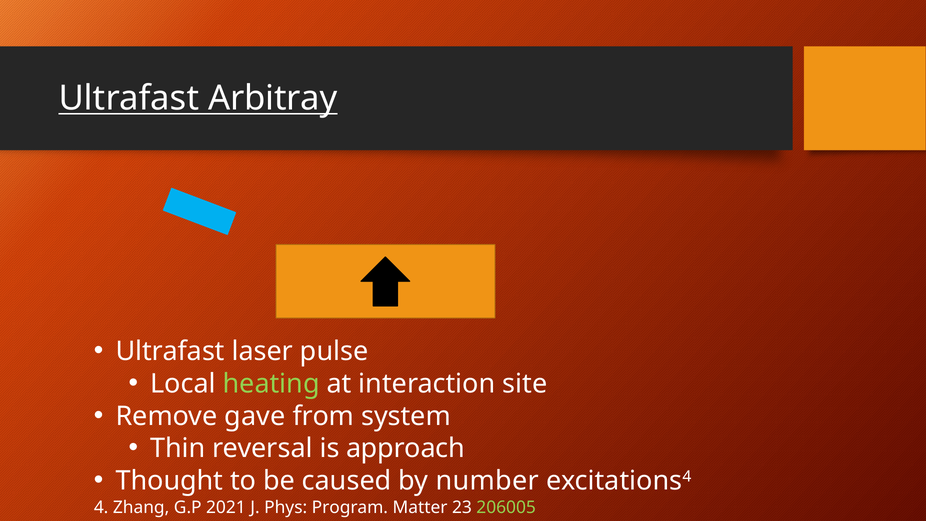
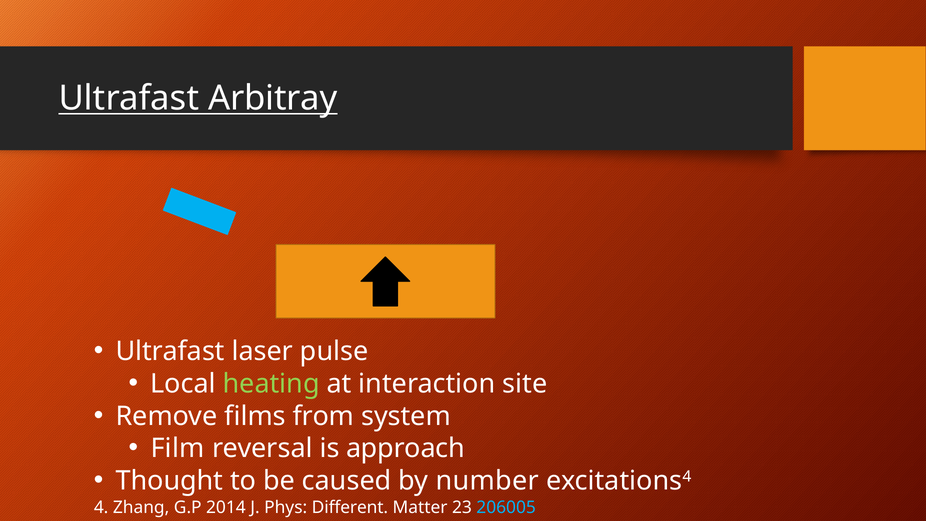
gave: gave -> films (255, 416)
Thin: Thin -> Film (178, 448)
2021: 2021 -> 2014 (226, 508)
Program: Program -> Different (350, 508)
206005 colour: light green -> light blue (506, 508)
